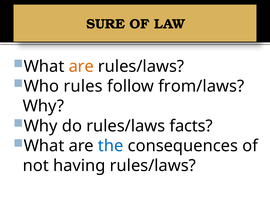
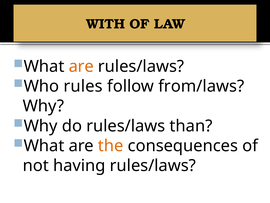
SURE: SURE -> WITH (106, 24)
facts: facts -> than (191, 126)
the colour: blue -> orange (111, 145)
